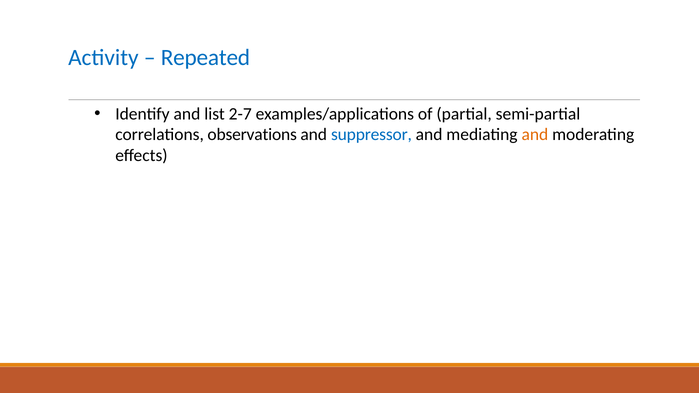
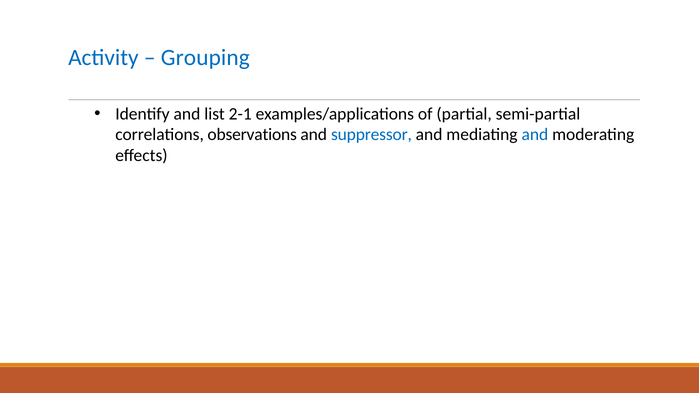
Repeated: Repeated -> Grouping (205, 57)
2-7: 2-7 -> 2-1 (240, 114)
and colour: orange -> blue (535, 135)
